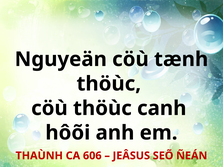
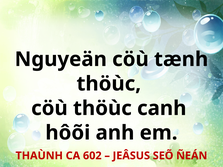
606: 606 -> 602 (92, 156)
